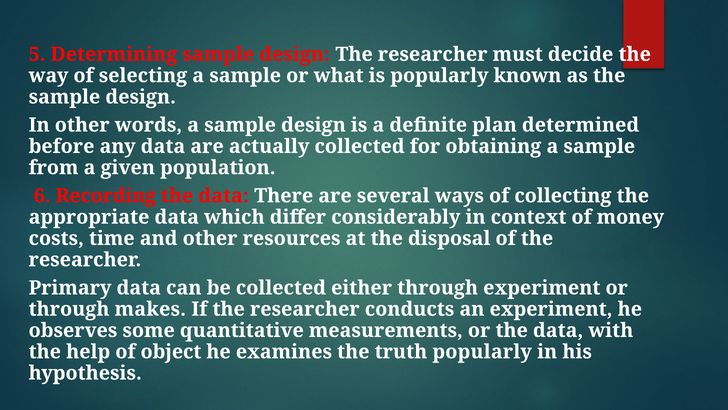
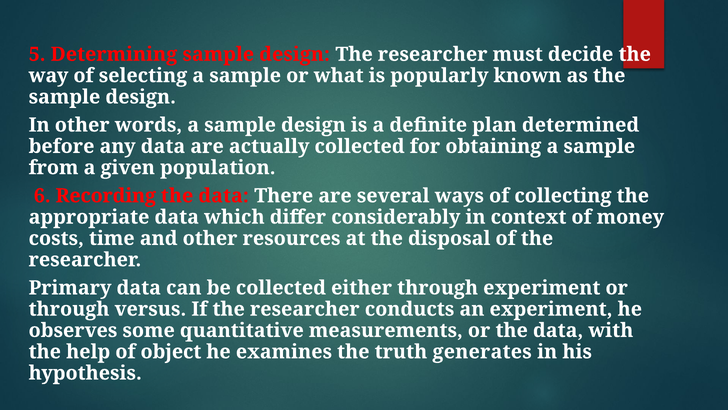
makes: makes -> versus (150, 309)
truth popularly: popularly -> generates (482, 351)
